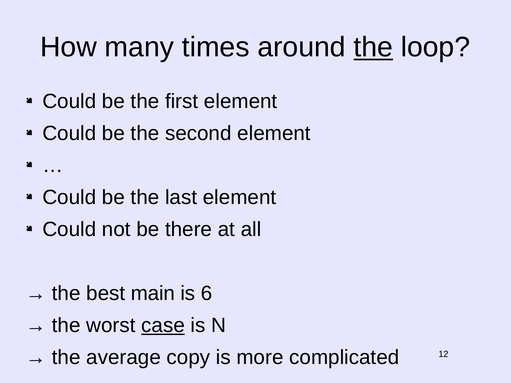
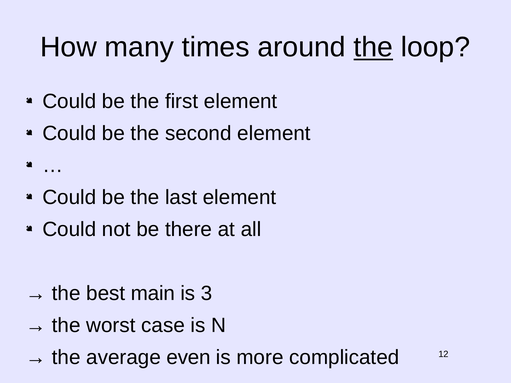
6: 6 -> 3 (207, 294)
case underline: present -> none (163, 326)
copy: copy -> even (188, 358)
